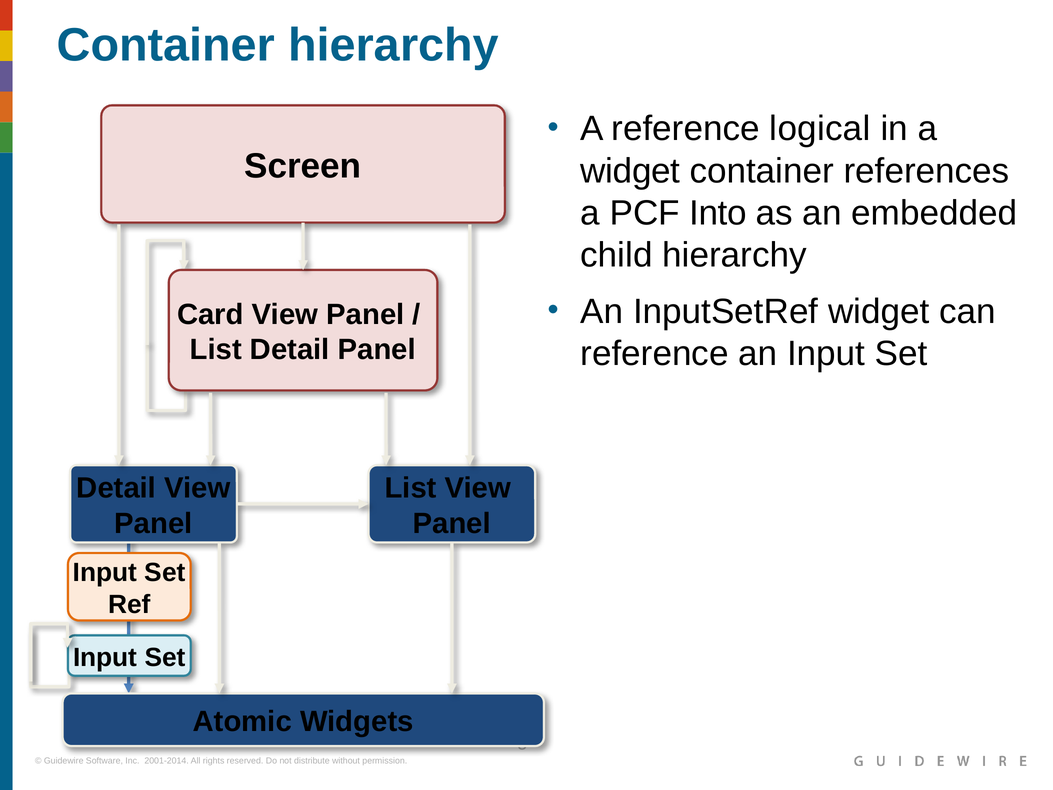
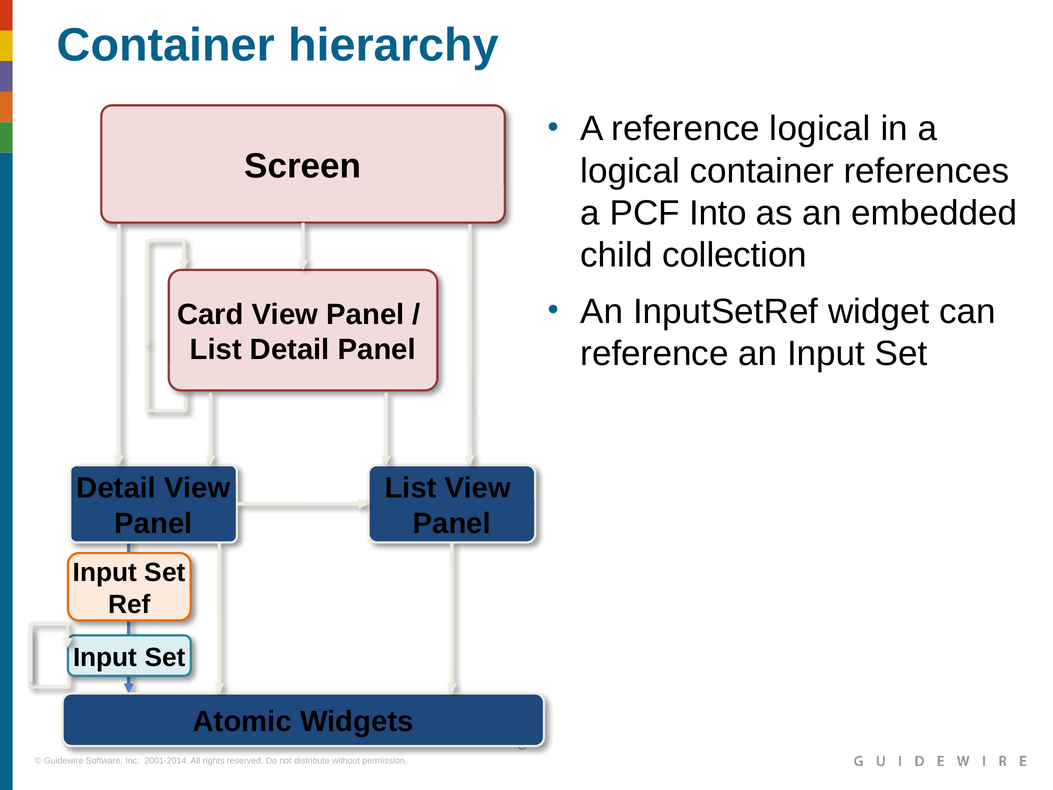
widget: widget -> logical (630, 171)
child hierarchy: hierarchy -> collection (735, 255)
